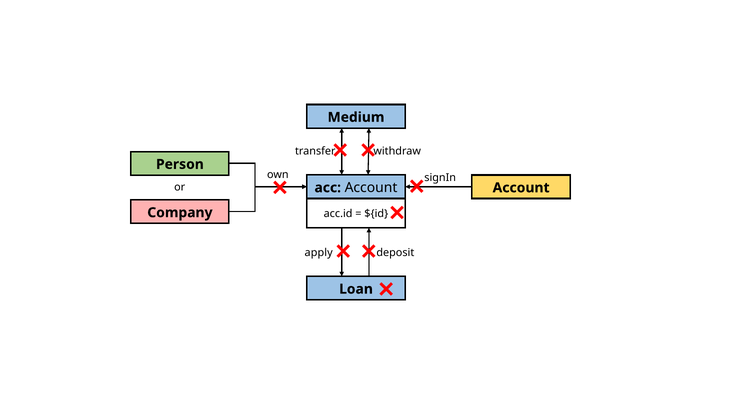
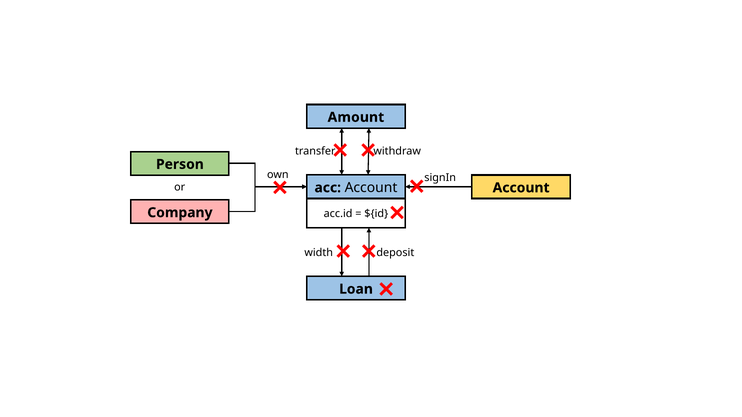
Medium: Medium -> Amount (356, 117)
apply: apply -> width (319, 253)
